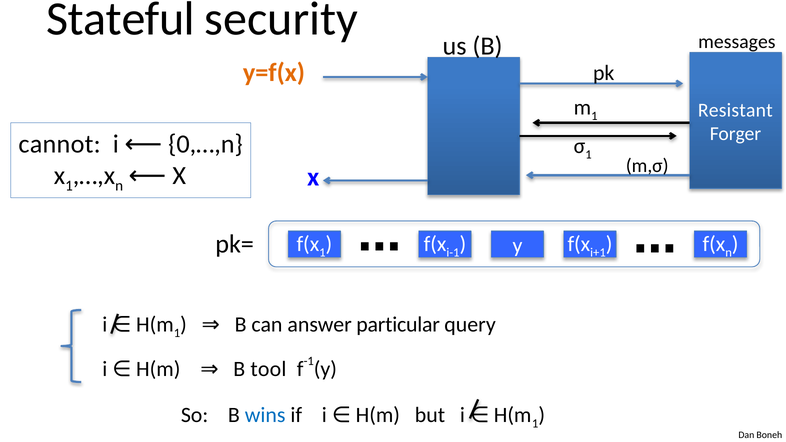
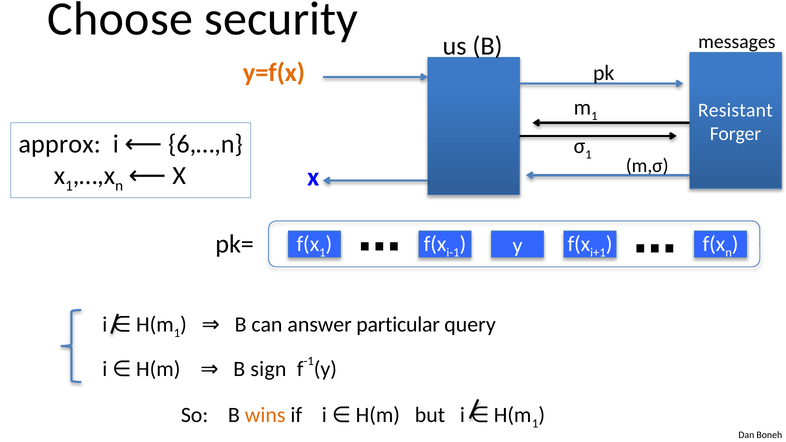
Stateful: Stateful -> Choose (120, 19)
cannot: cannot -> approx (60, 144)
0,…,n: 0,…,n -> 6,…,n (206, 144)
tool: tool -> sign (268, 369)
wins colour: blue -> orange (265, 415)
